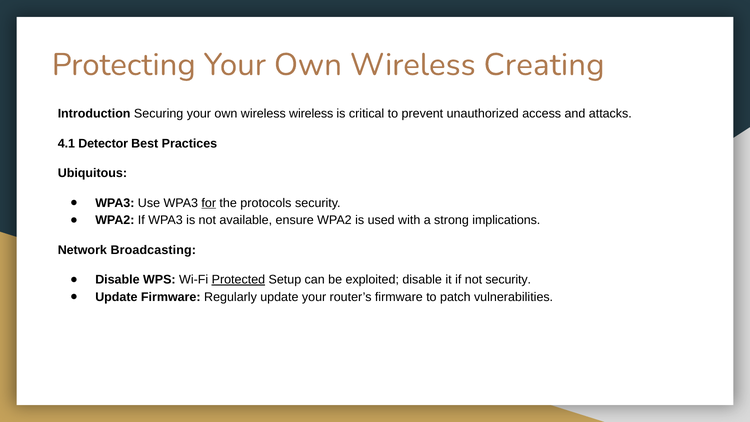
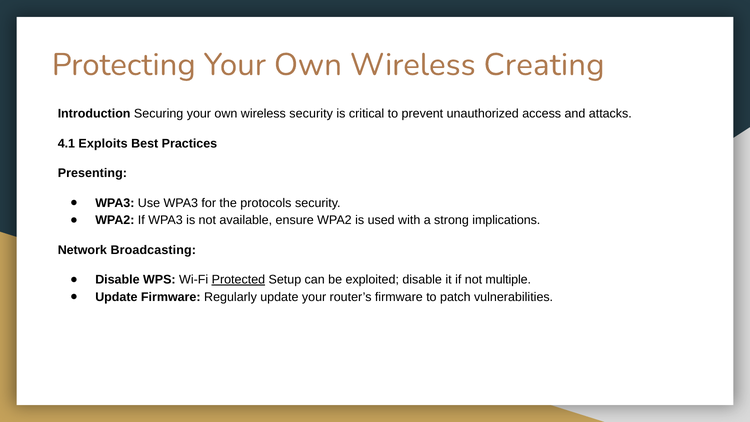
wireless wireless: wireless -> security (311, 114)
Detector: Detector -> Exploits (103, 143)
Ubiquitous: Ubiquitous -> Presenting (92, 173)
for underline: present -> none (209, 203)
not security: security -> multiple (508, 280)
